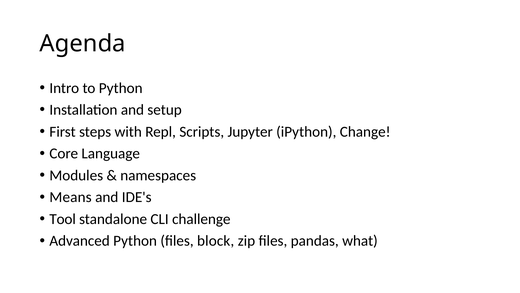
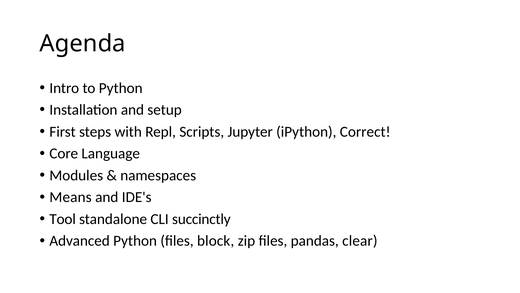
Change: Change -> Correct (365, 132)
challenge: challenge -> succinctly (201, 219)
what: what -> clear (360, 241)
